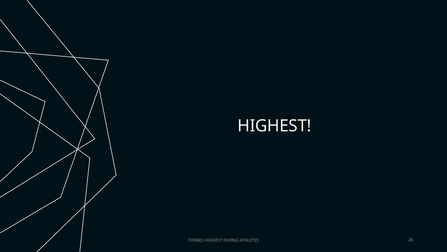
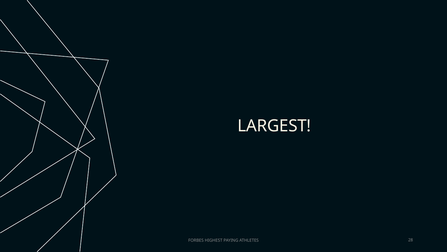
HIGHEST: HIGHEST -> LARGEST (274, 126)
